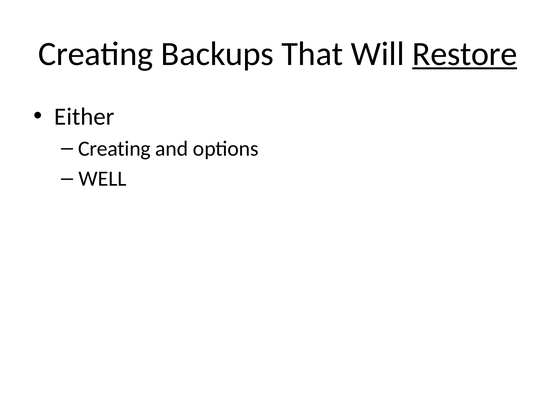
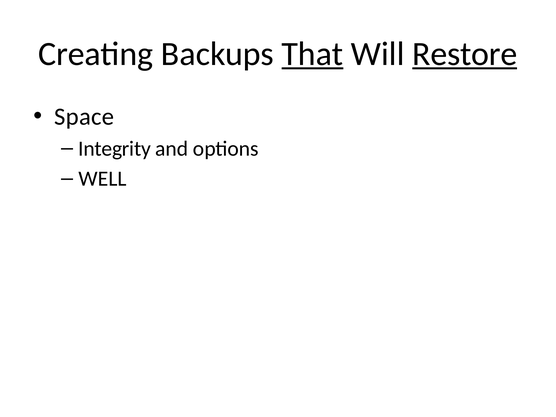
That underline: none -> present (312, 54)
Either: Either -> Space (84, 117)
Creating: Creating -> Integrity (114, 149)
